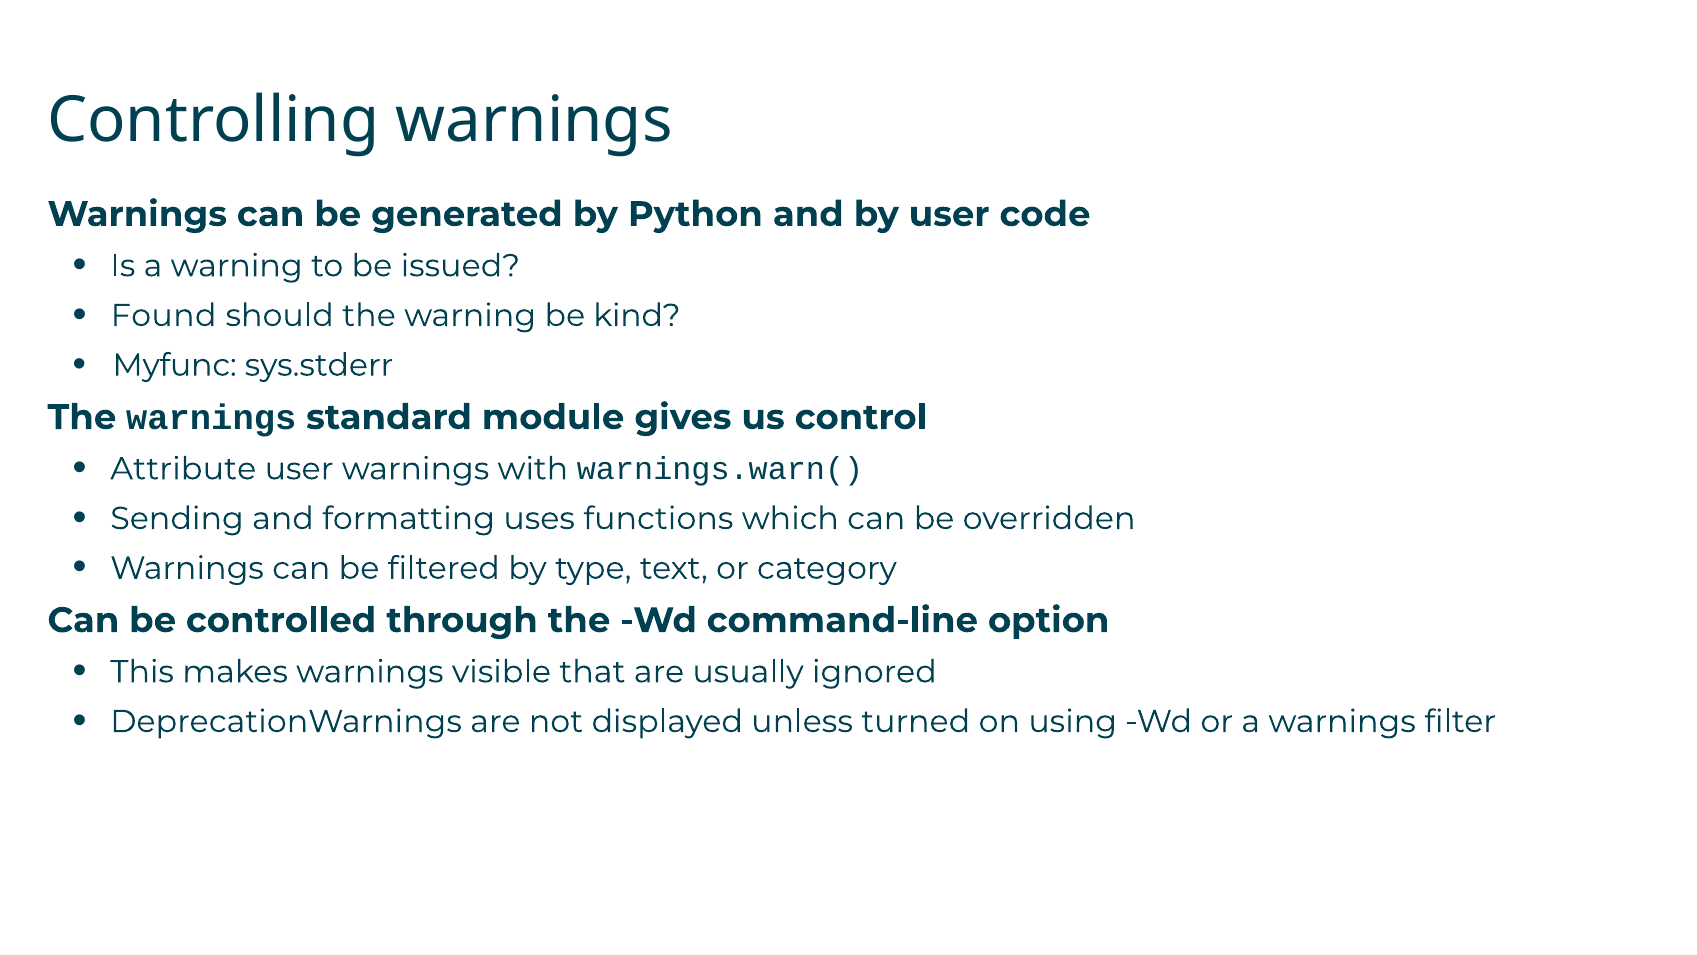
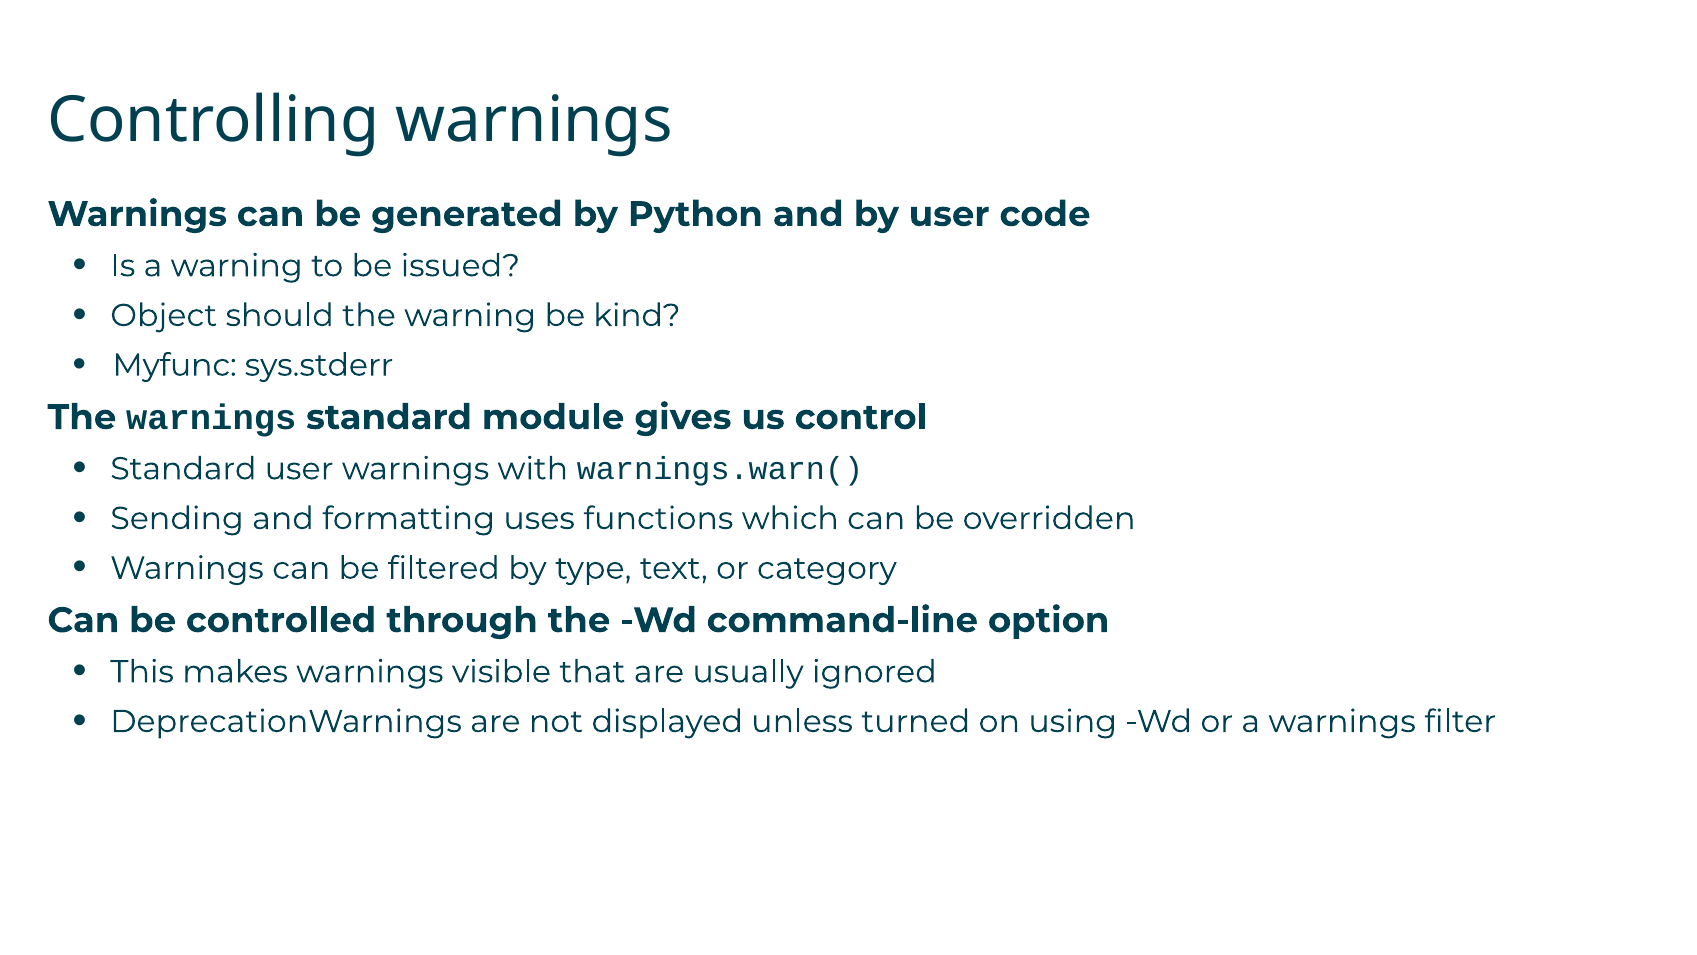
Found: Found -> Object (164, 315)
Attribute: Attribute -> Standard (183, 469)
